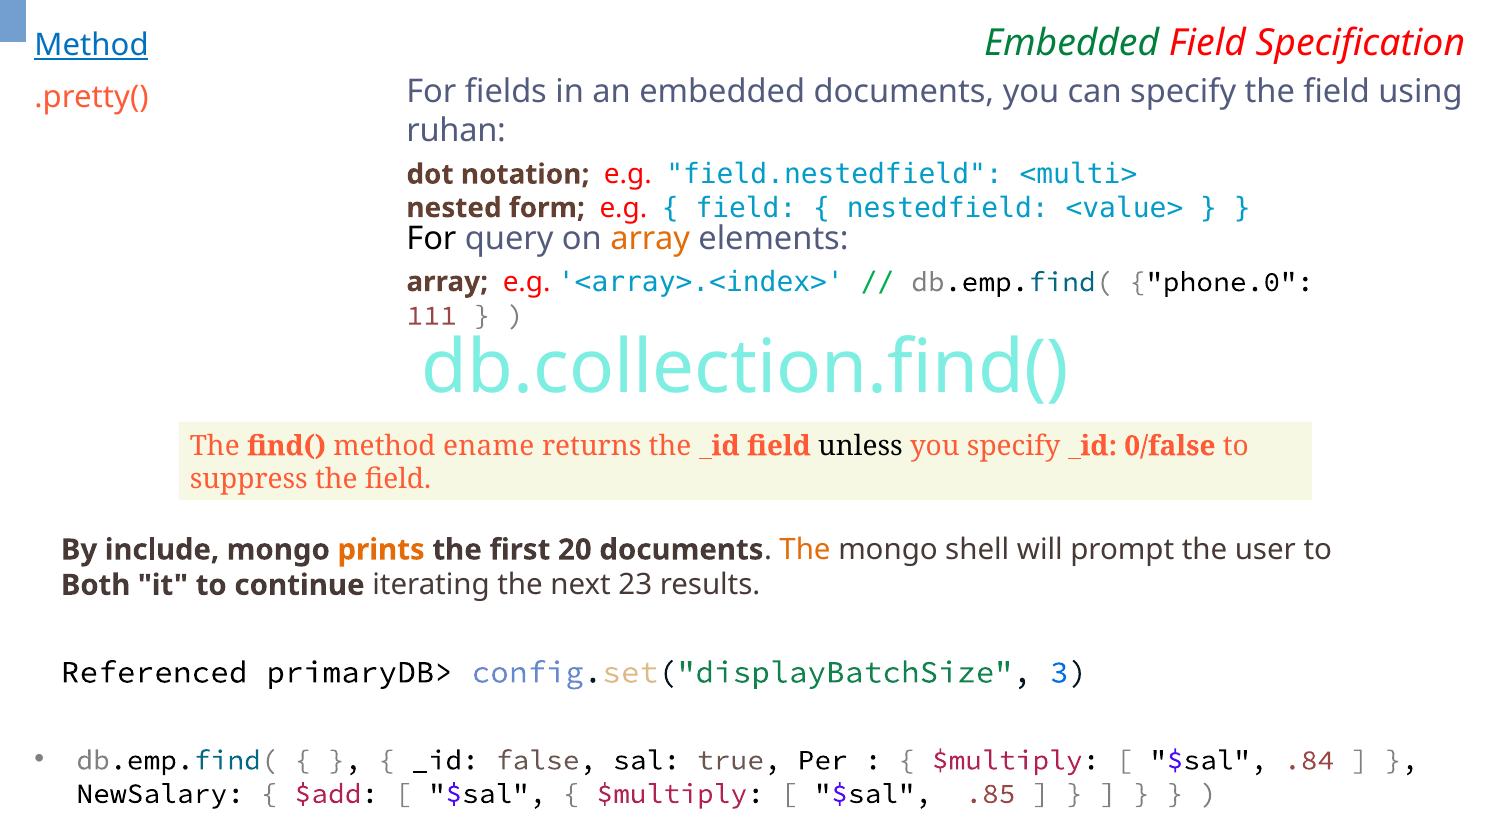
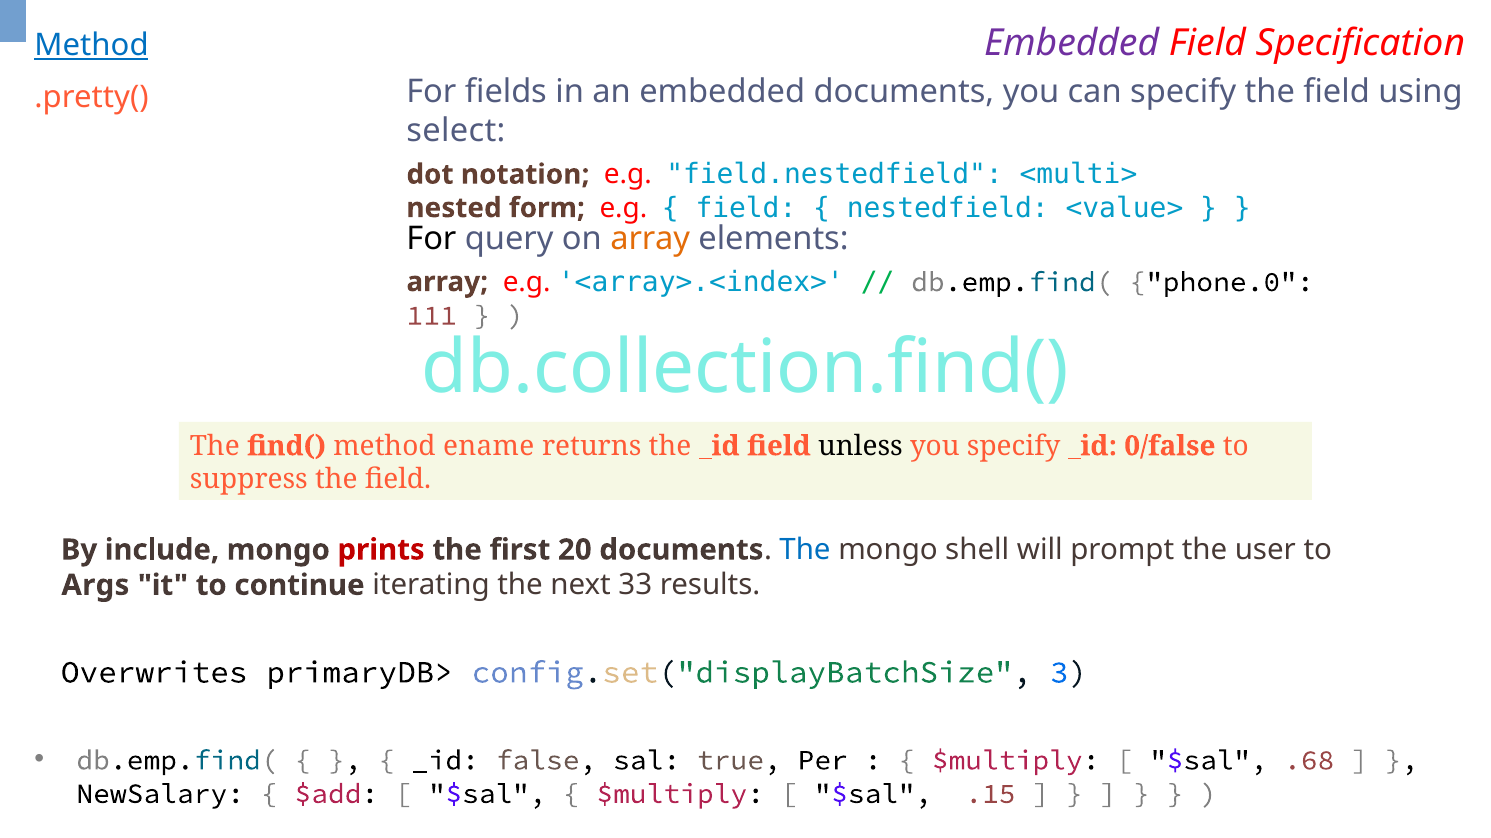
Embedded colour: green -> purple (1072, 43)
ruhan: ruhan -> select (456, 131)
prints colour: orange -> red (381, 550)
The colour: orange -> blue (805, 550)
Both: Both -> Args (95, 586)
23: 23 -> 33 (635, 586)
Referenced: Referenced -> Overwrites (154, 673)
.84: .84 -> .68 (1309, 761)
.85: .85 -> .15 (991, 794)
